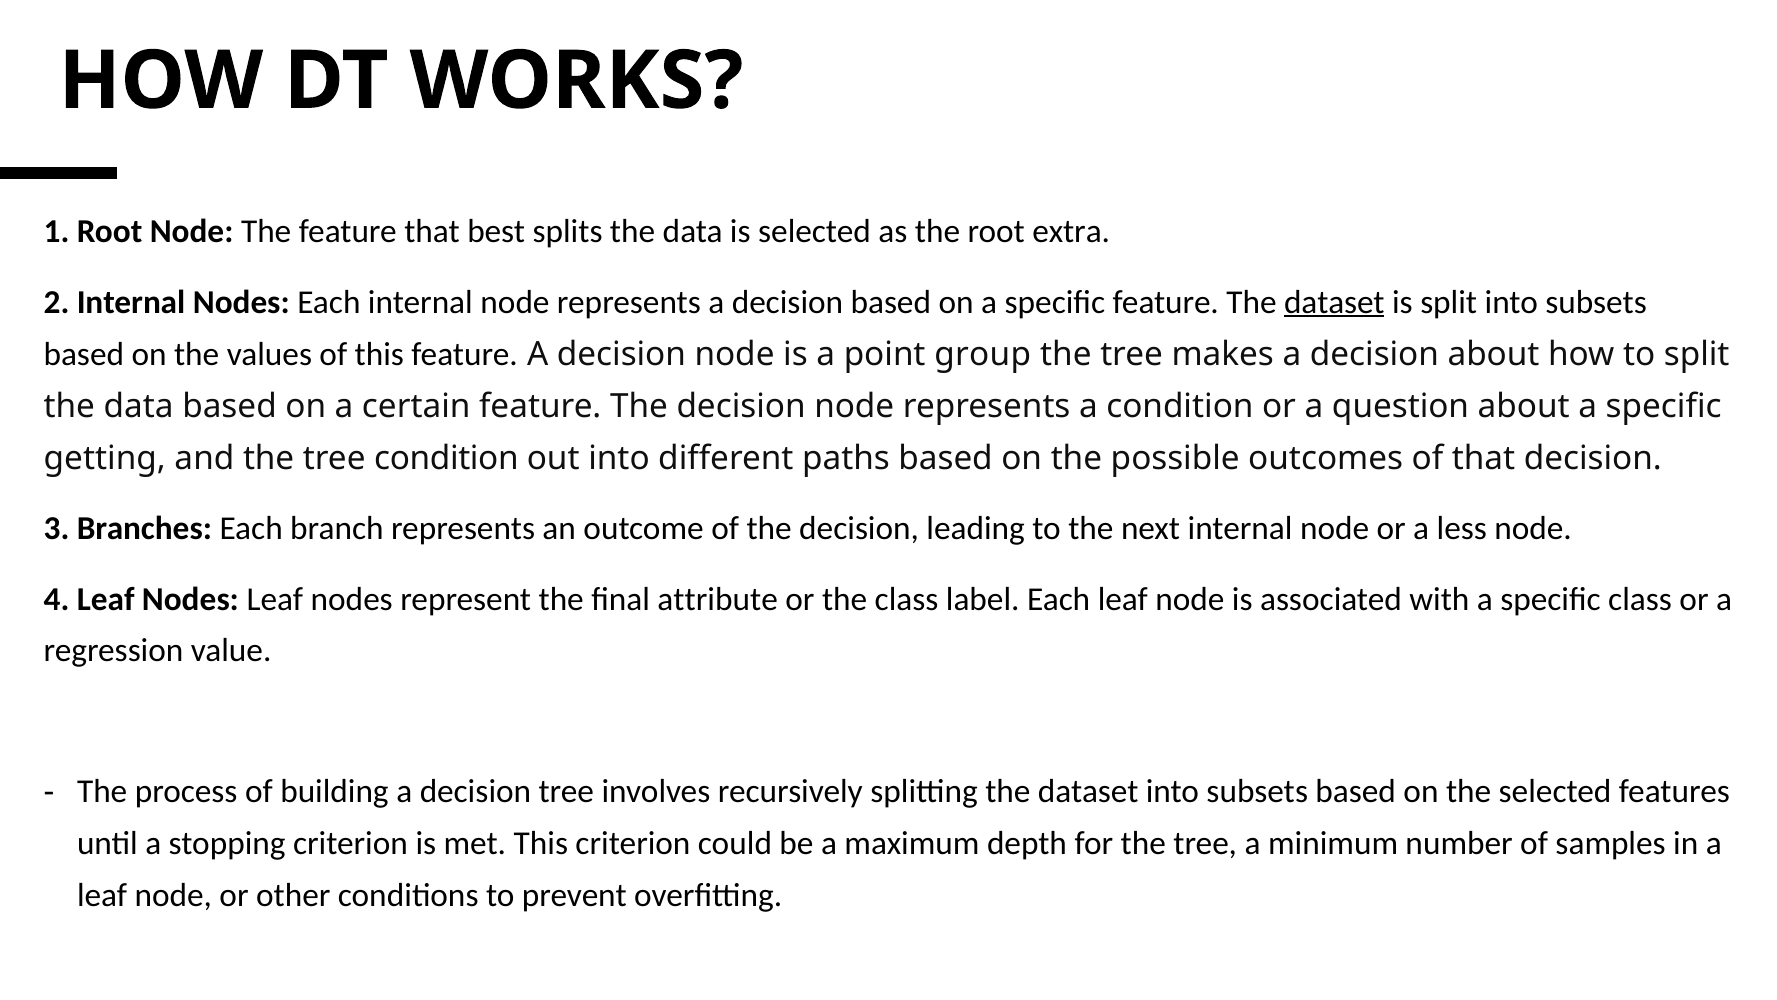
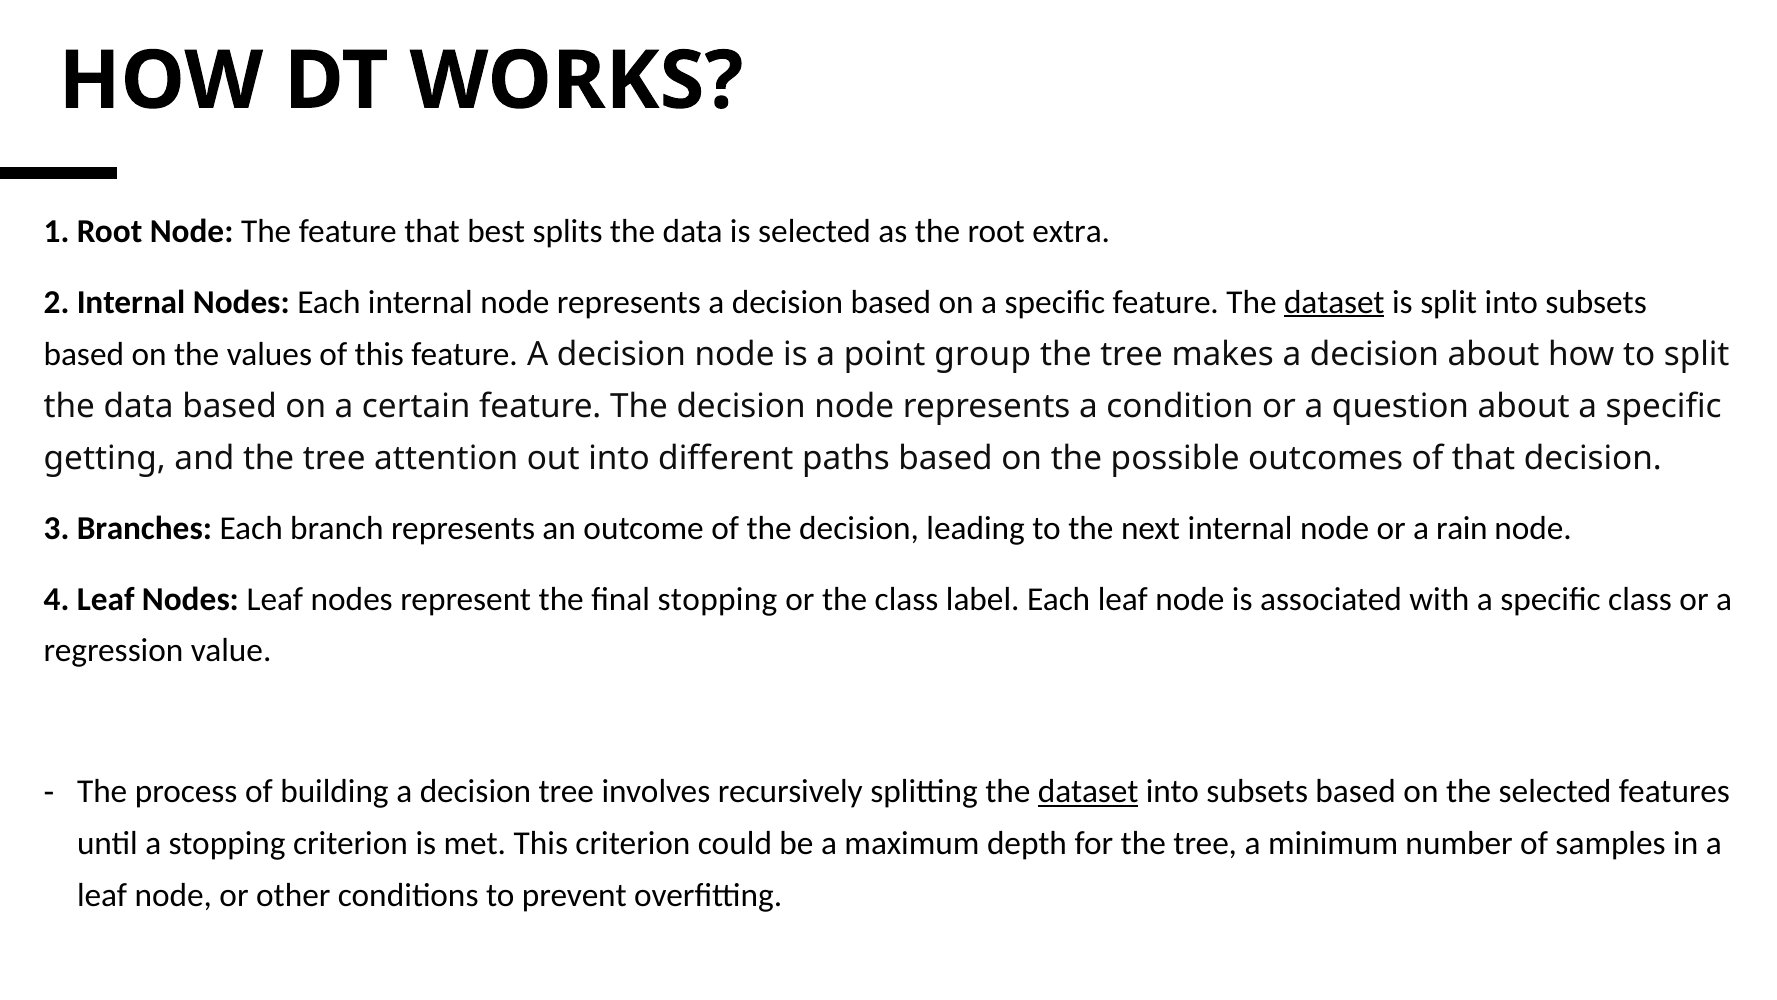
tree condition: condition -> attention (446, 458)
less: less -> rain (1462, 528)
final attribute: attribute -> stopping (717, 599)
dataset underline: none -> present (1088, 792)
